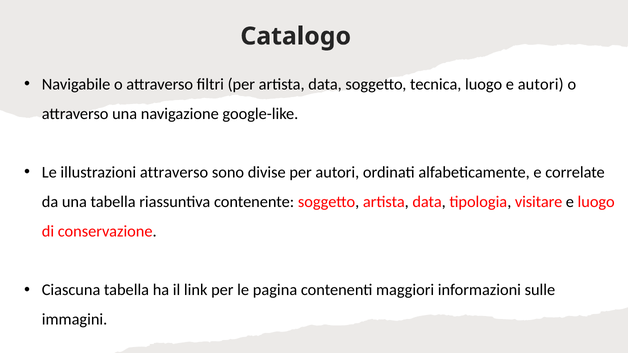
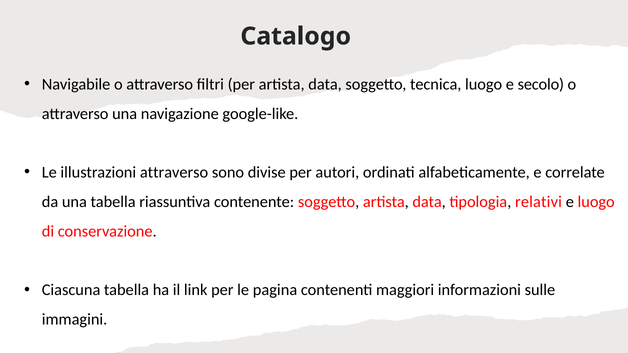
e autori: autori -> secolo (541, 84)
visitare: visitare -> relativi (538, 202)
